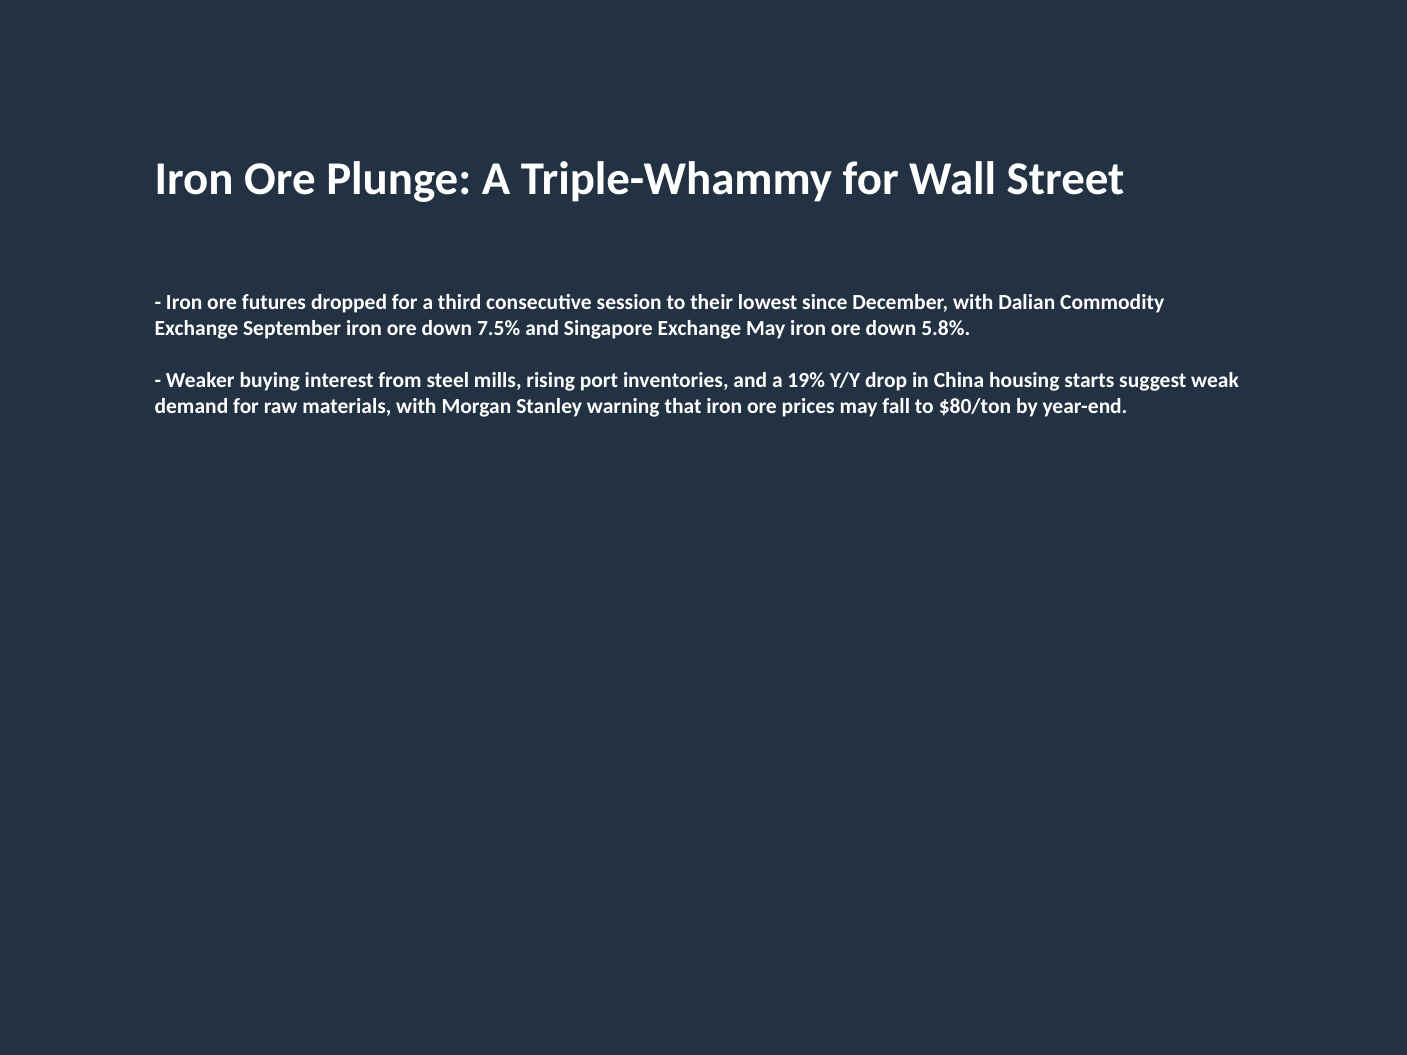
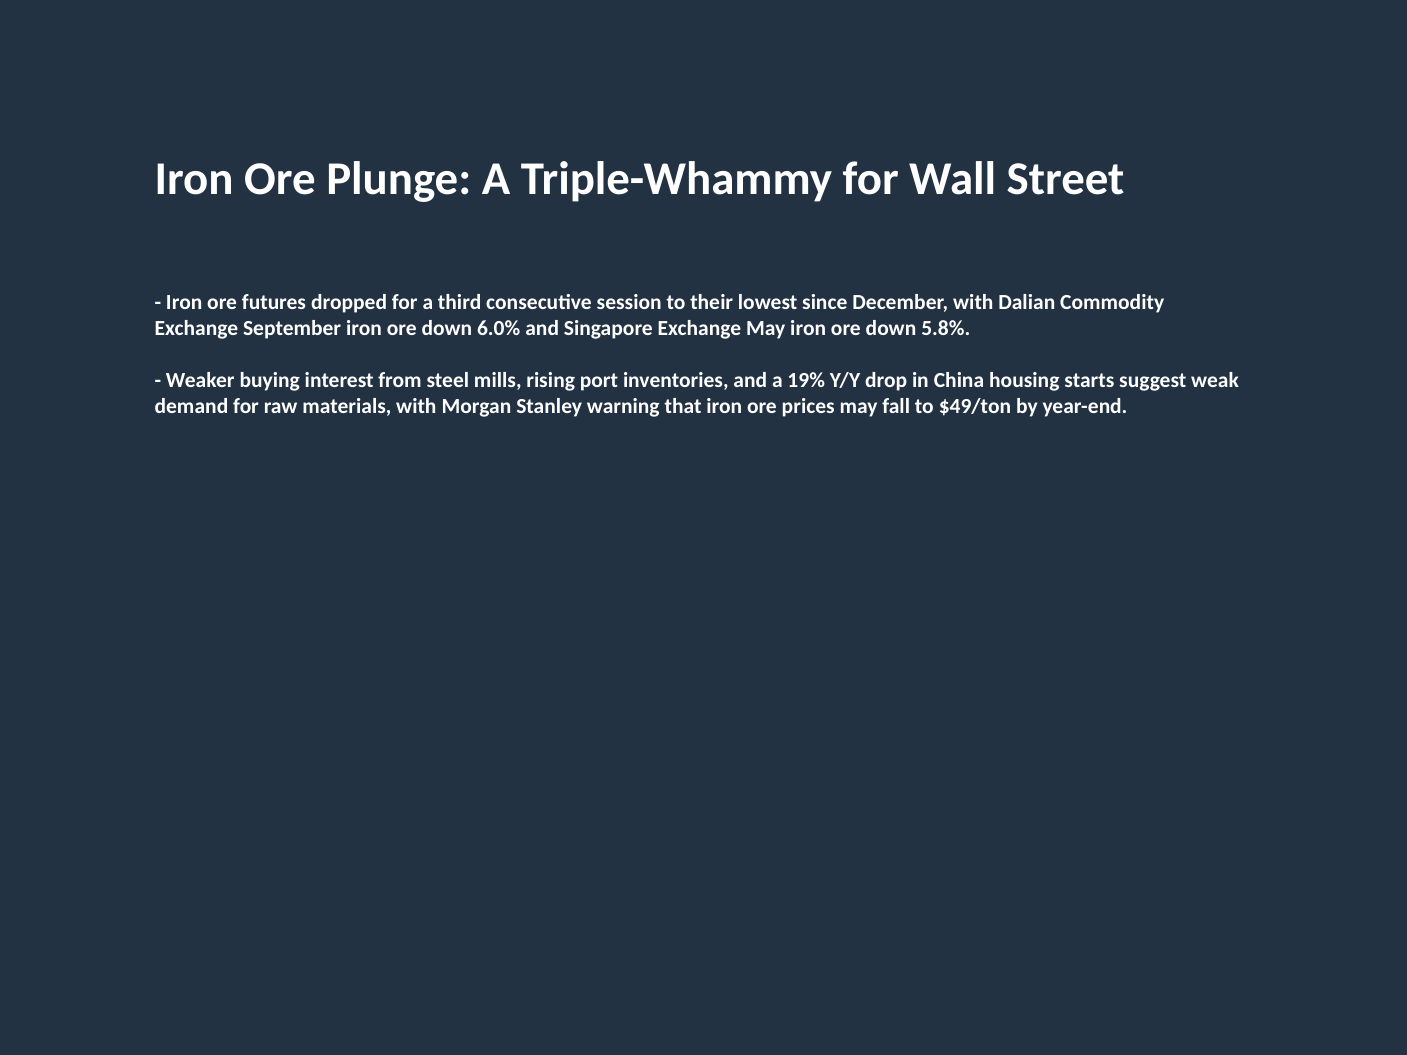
7.5%: 7.5% -> 6.0% (499, 329)
$80/ton: $80/ton -> $49/ton (975, 406)
